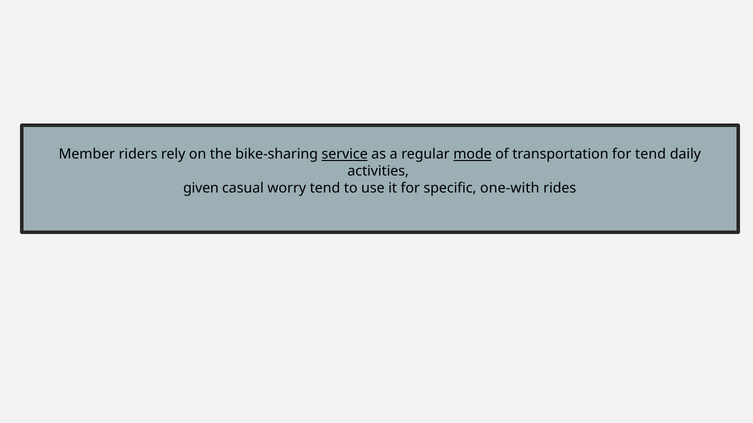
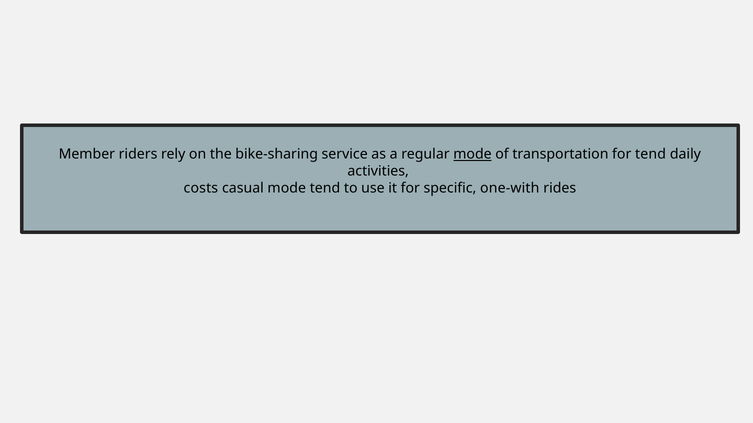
service underline: present -> none (345, 154)
given: given -> costs (201, 188)
casual worry: worry -> mode (287, 188)
